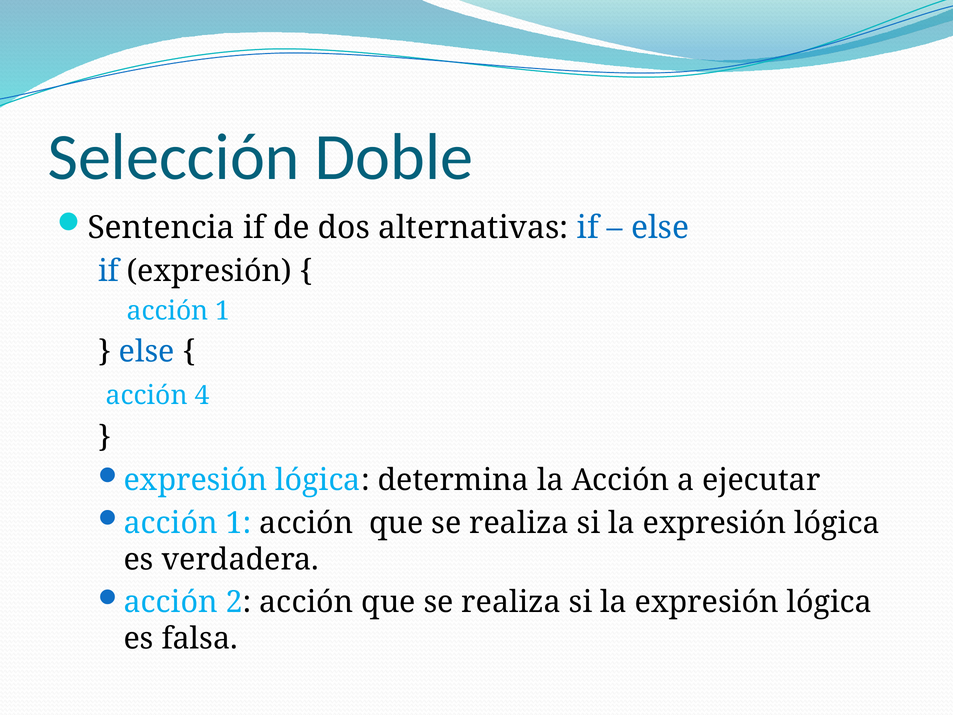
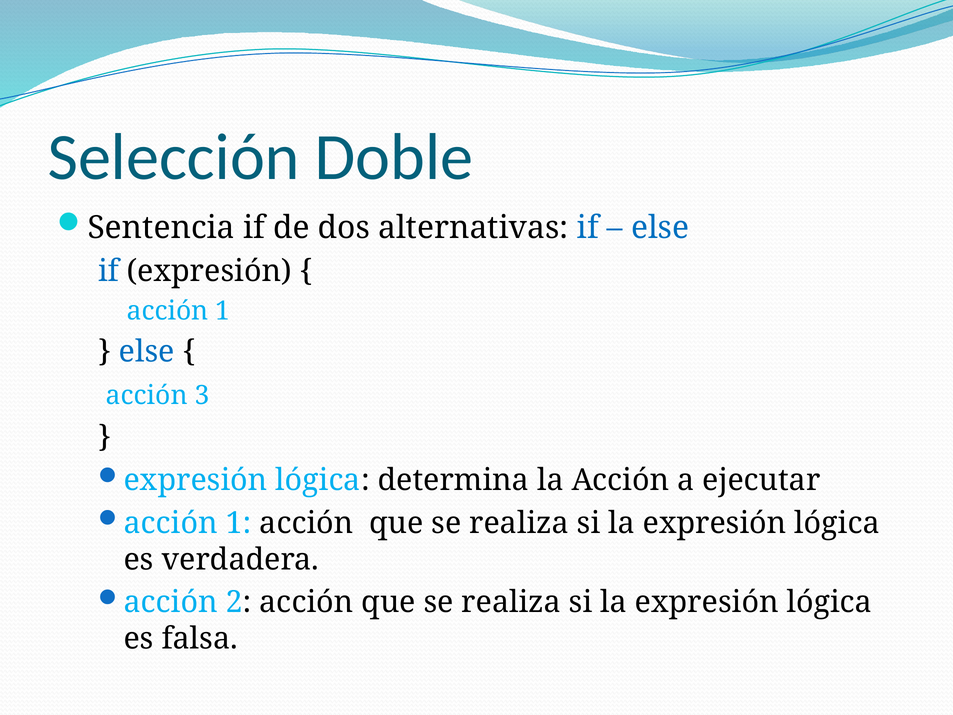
4: 4 -> 3 (202, 396)
